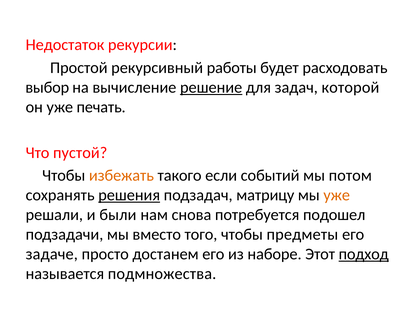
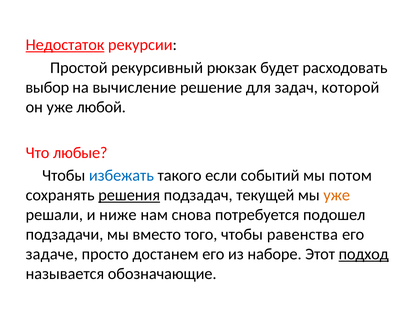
Недостаток underline: none -> present (65, 45)
работы: работы -> рюкзак (232, 68)
решение underline: present -> none (211, 87)
печать: печать -> любой (101, 107)
пустой: пустой -> любые (80, 152)
избежать colour: orange -> blue (121, 175)
матрицу: матрицу -> текущей (265, 195)
были: были -> ниже (118, 214)
предметы: предметы -> равенства (302, 234)
подмножества: подмножества -> обозначающие (162, 273)
